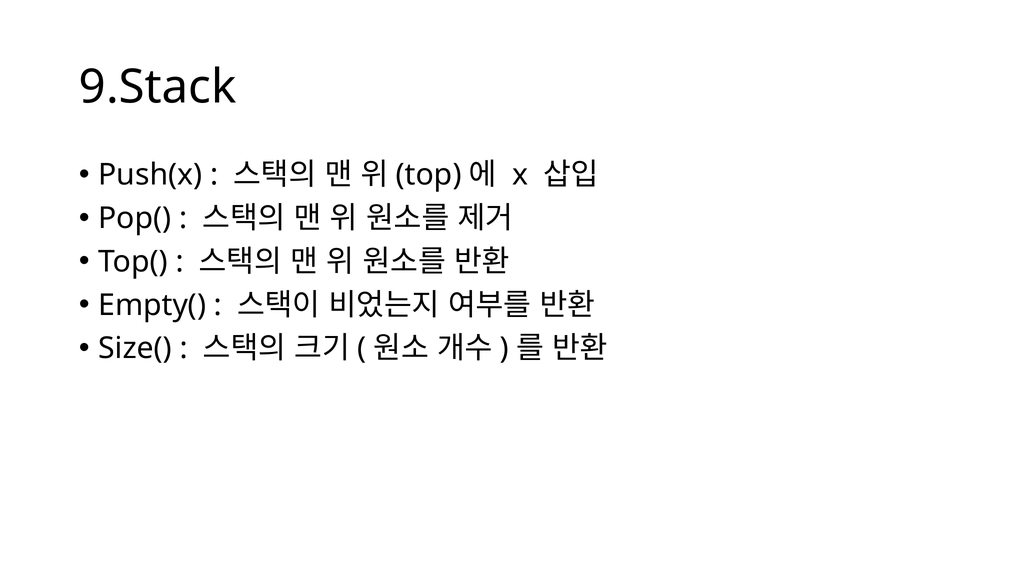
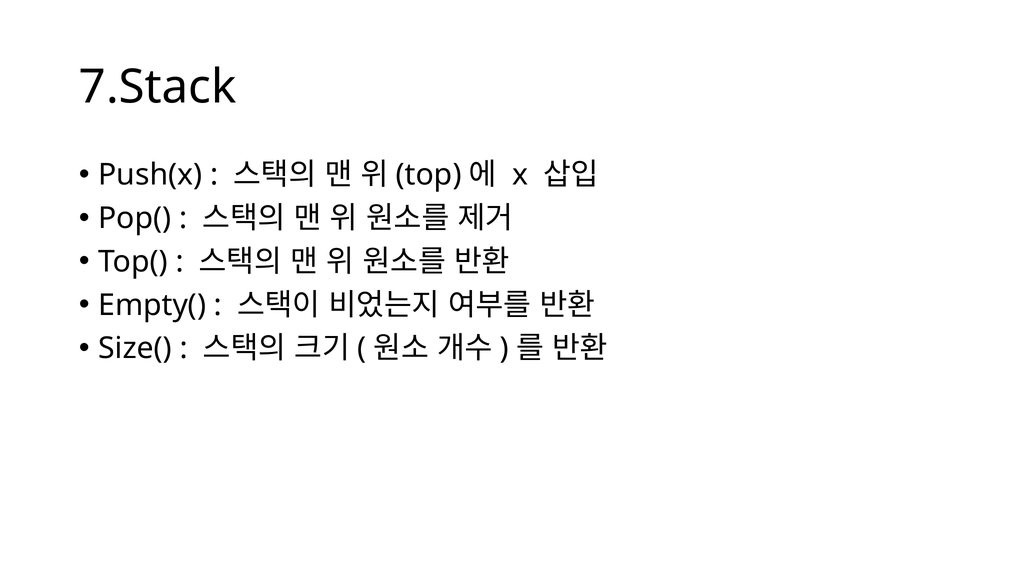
9.Stack: 9.Stack -> 7.Stack (158, 87)
